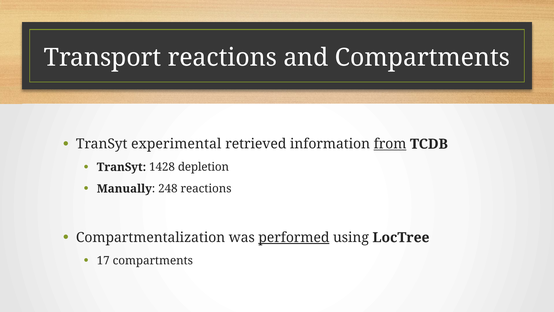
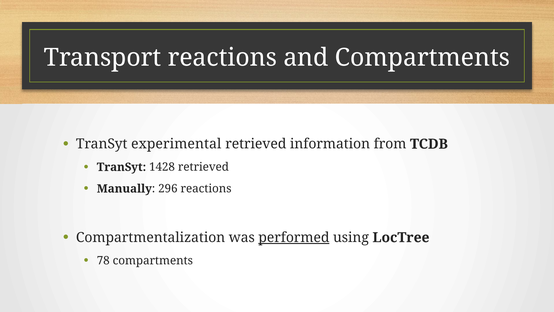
from underline: present -> none (390, 144)
1428 depletion: depletion -> retrieved (203, 167)
248: 248 -> 296 (168, 188)
17: 17 -> 78 (103, 260)
